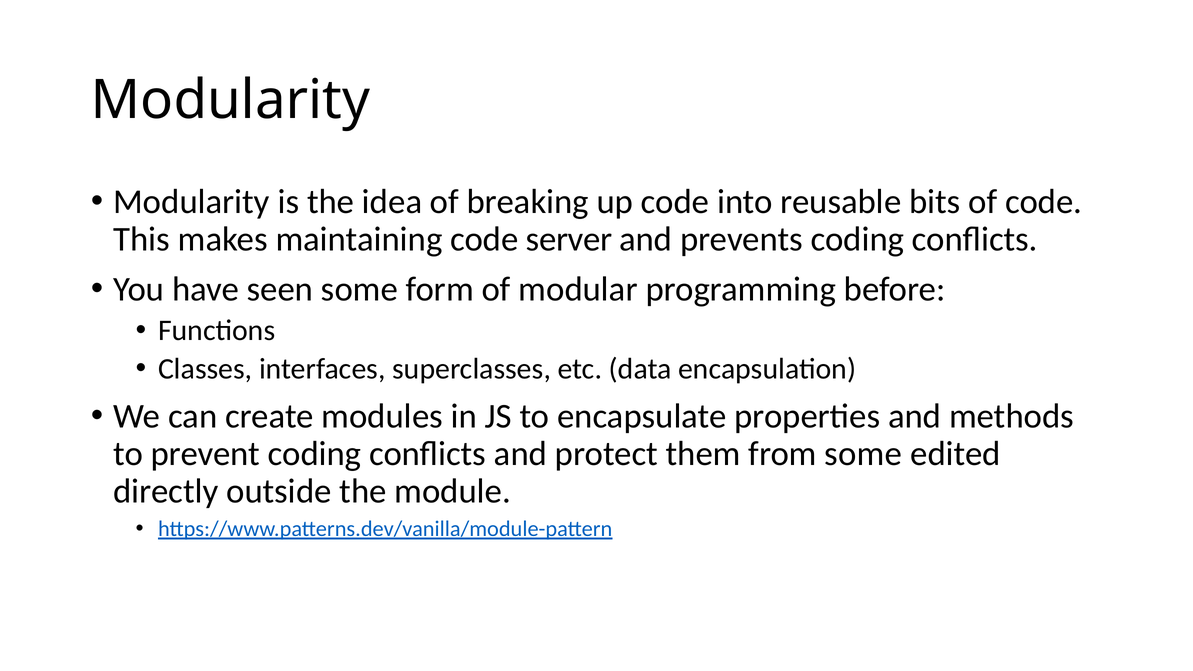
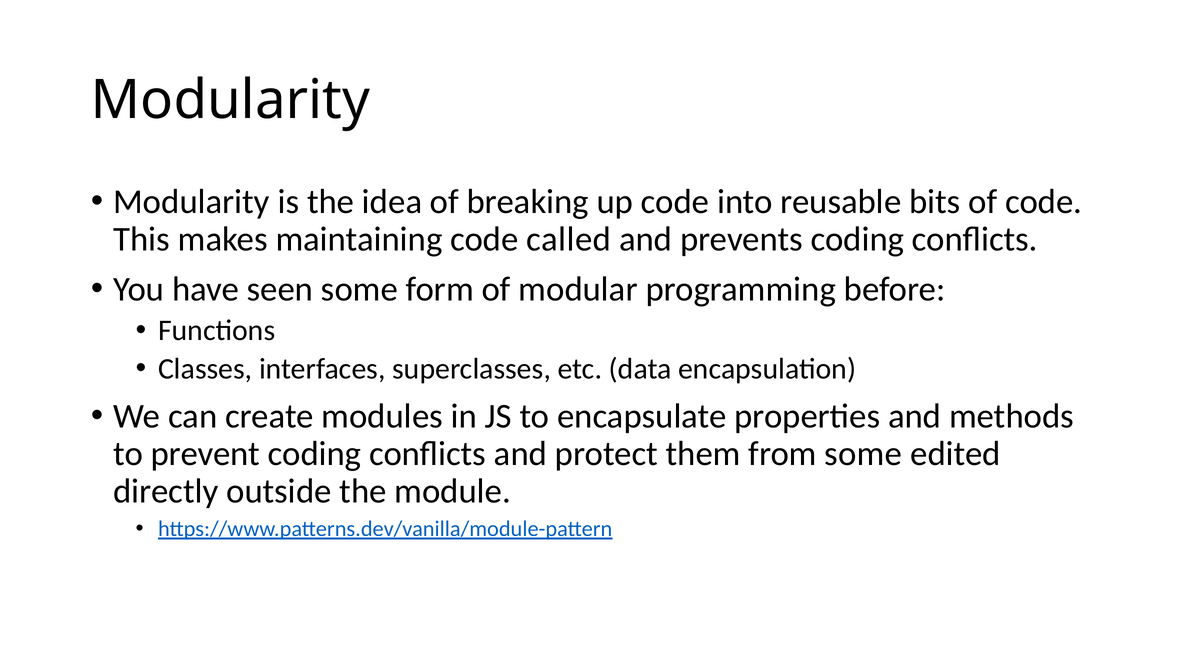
server: server -> called (569, 239)
